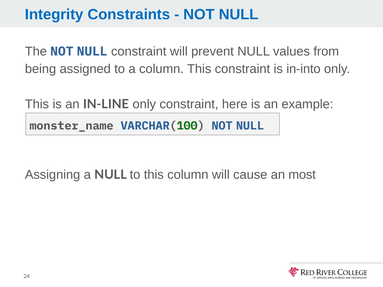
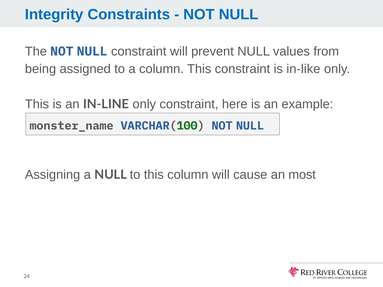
in-into: in-into -> in-like (303, 69)
